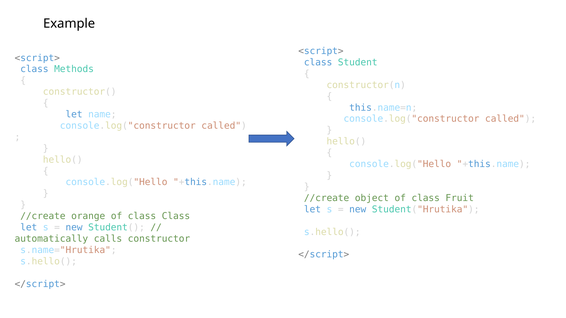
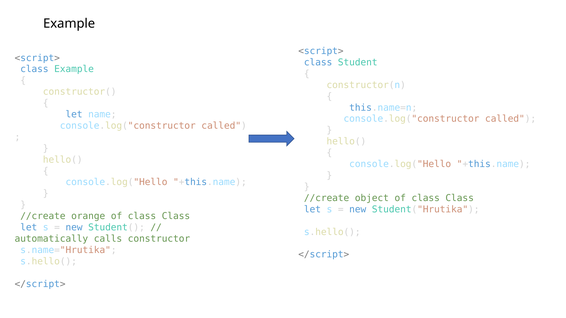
class Methods: Methods -> Example (74, 69)
object of class Fruit: Fruit -> Class (460, 198)
